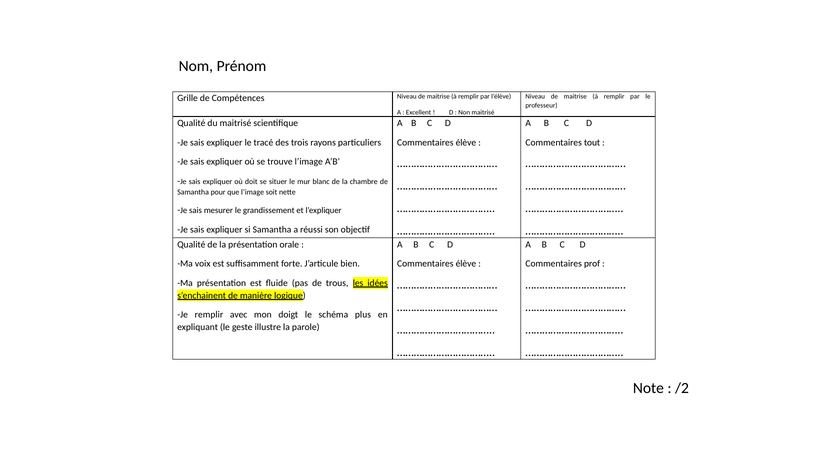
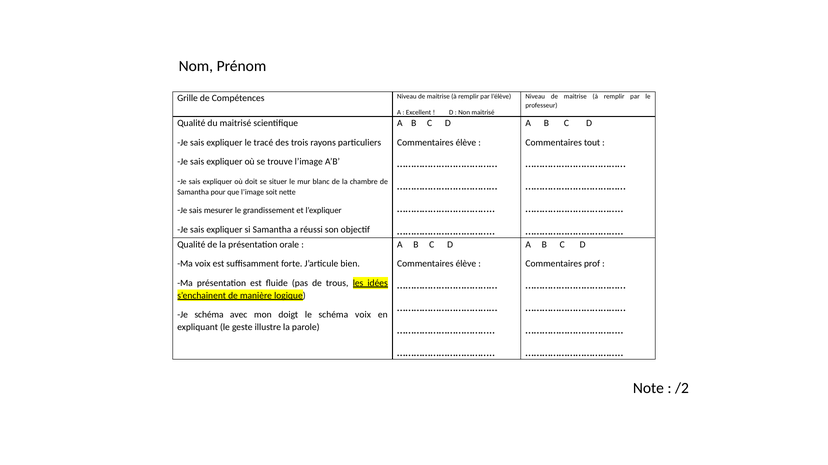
Je remplir: remplir -> schéma (209, 315)
schéma plus: plus -> voix (363, 315)
